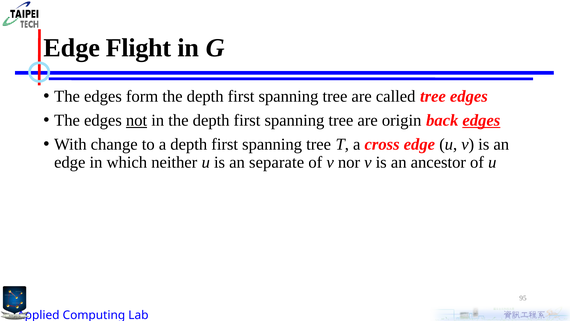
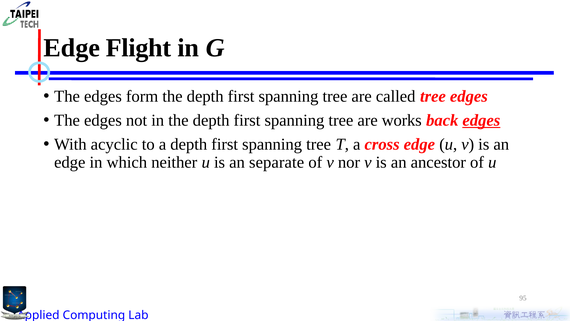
not underline: present -> none (137, 120)
origin: origin -> works (402, 120)
change: change -> acyclic (114, 144)
